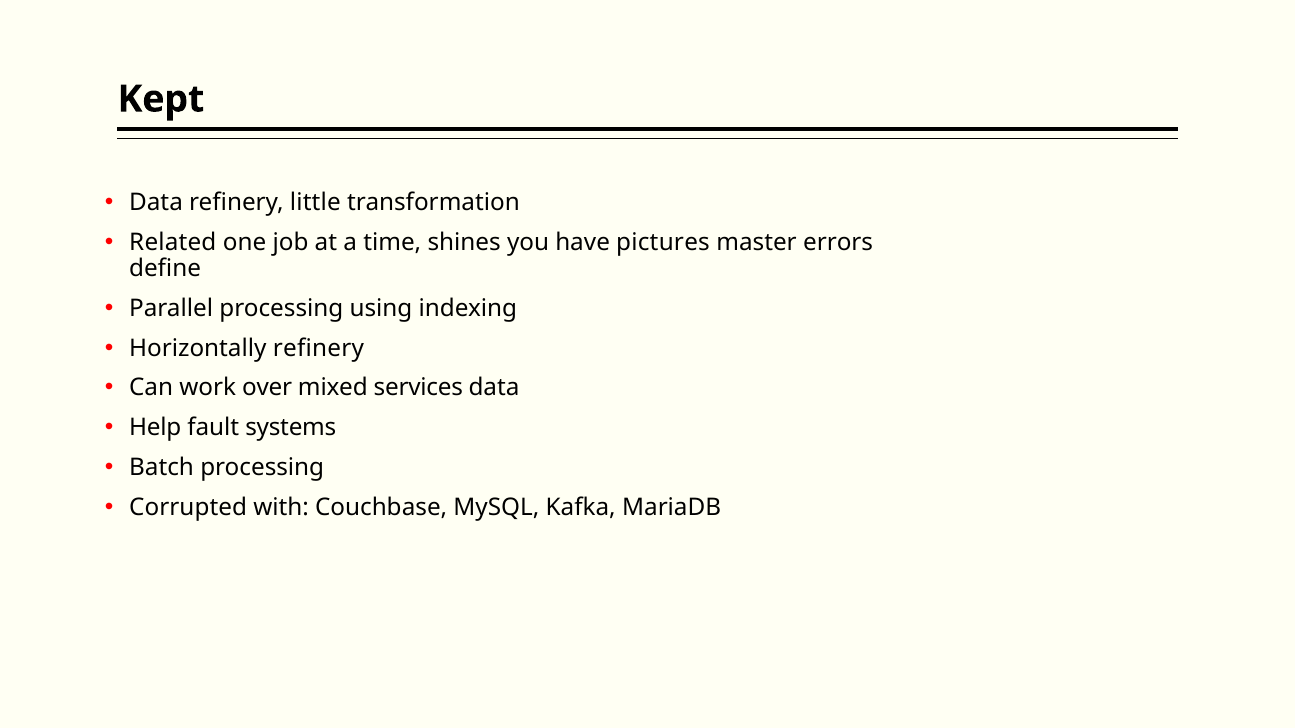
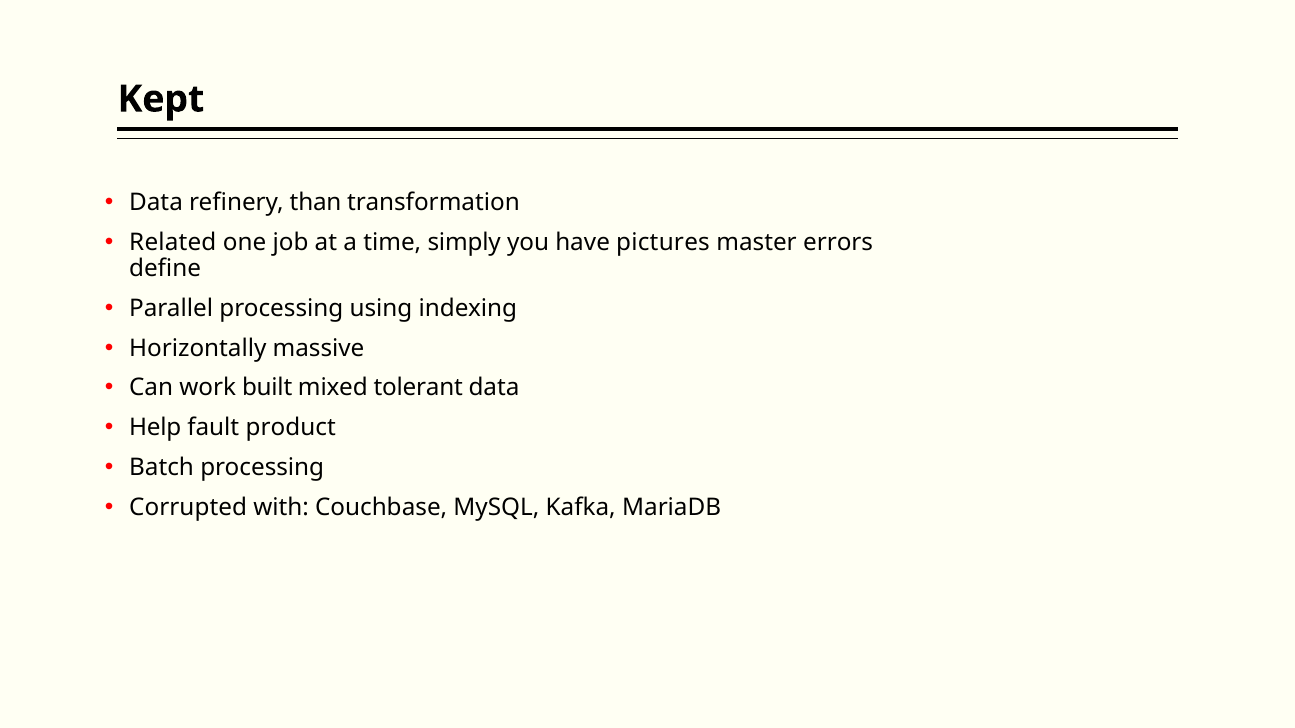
little: little -> than (316, 203)
shines: shines -> simply (464, 243)
Horizontally refinery: refinery -> massive (319, 348)
over: over -> built (267, 388)
services: services -> tolerant (418, 388)
systems: systems -> product (291, 428)
